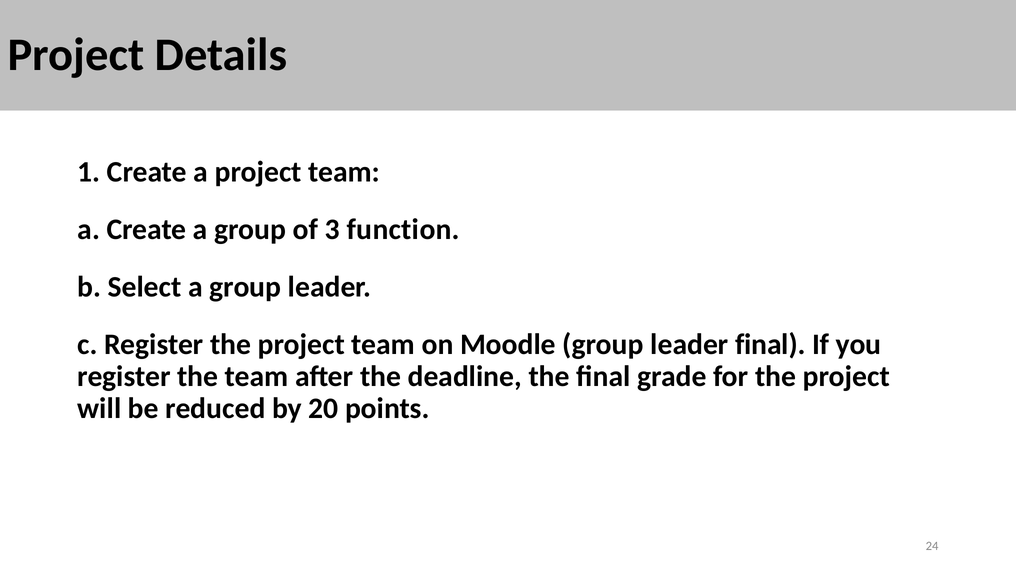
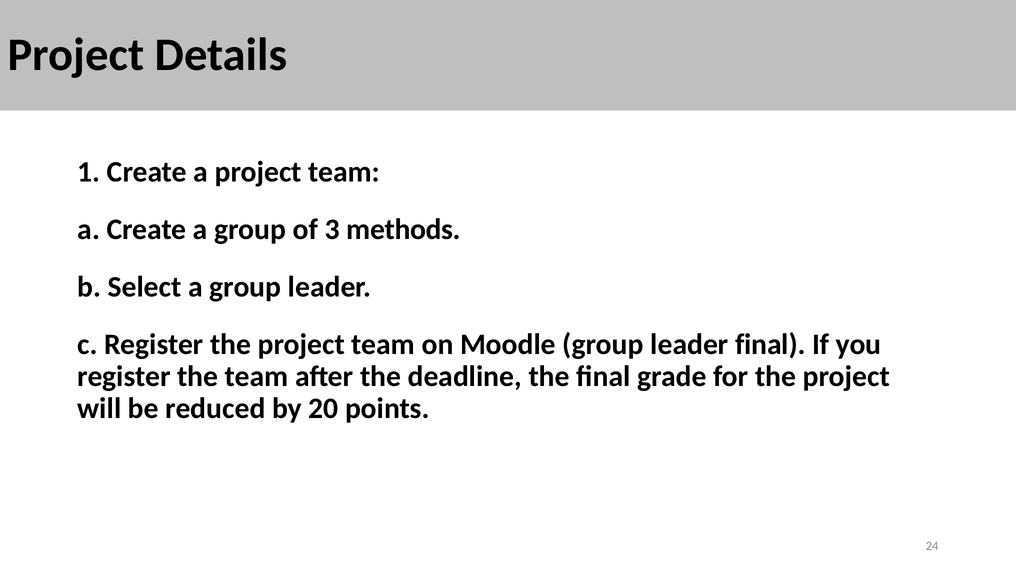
function: function -> methods (404, 229)
